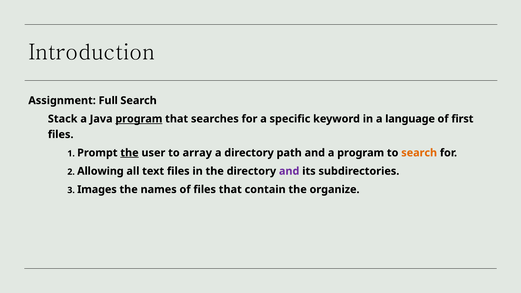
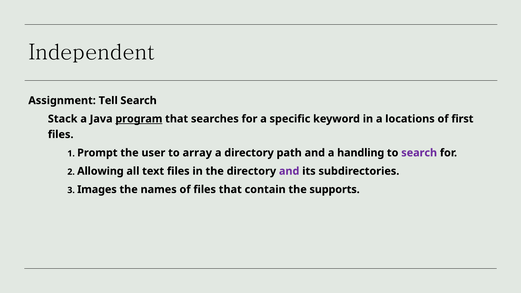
Introduction: Introduction -> Independent (92, 52)
Full: Full -> Tell (108, 101)
language: language -> locations (410, 119)
the underline: present -> none (129, 153)
a program: program -> handling (361, 153)
search colour: orange -> purple (419, 153)
organize: organize -> supports (335, 190)
